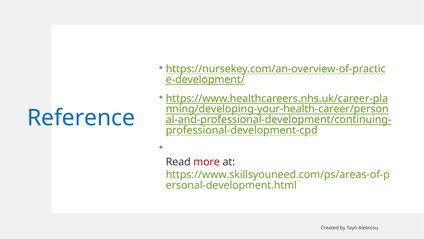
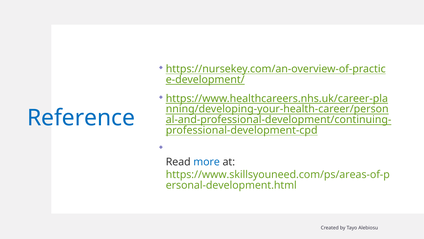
more colour: red -> blue (207, 162)
